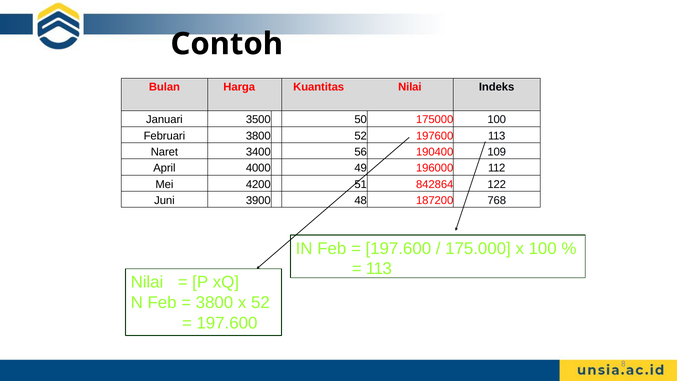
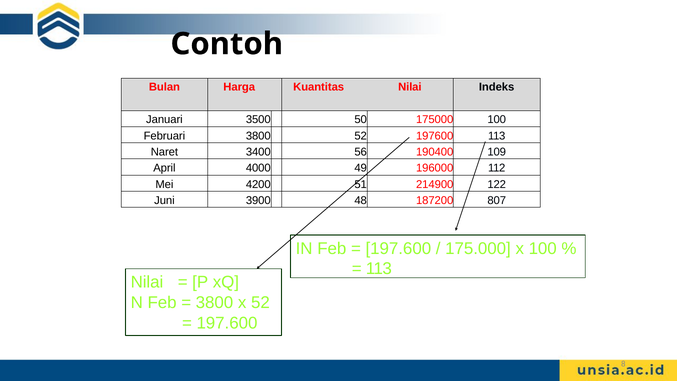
842864: 842864 -> 214900 (435, 184)
768: 768 -> 807 (497, 200)
